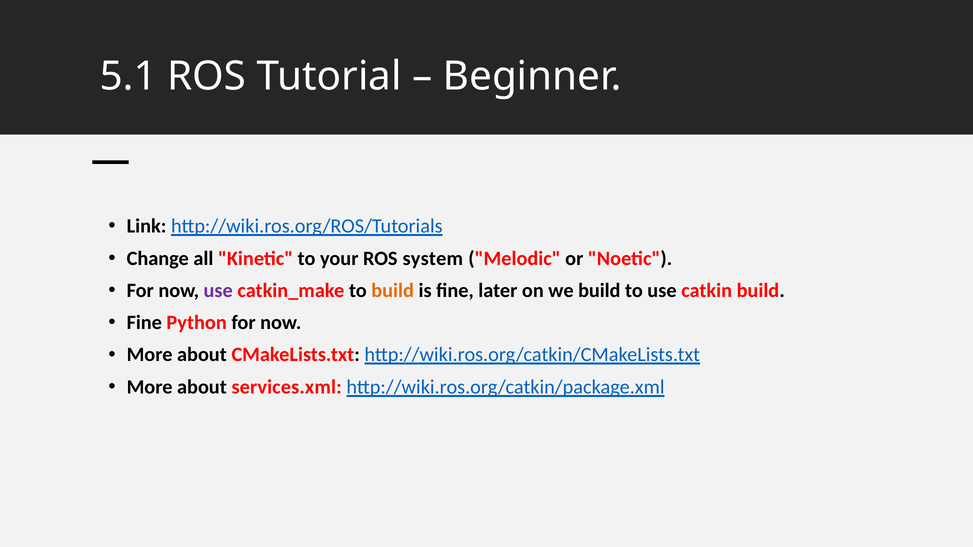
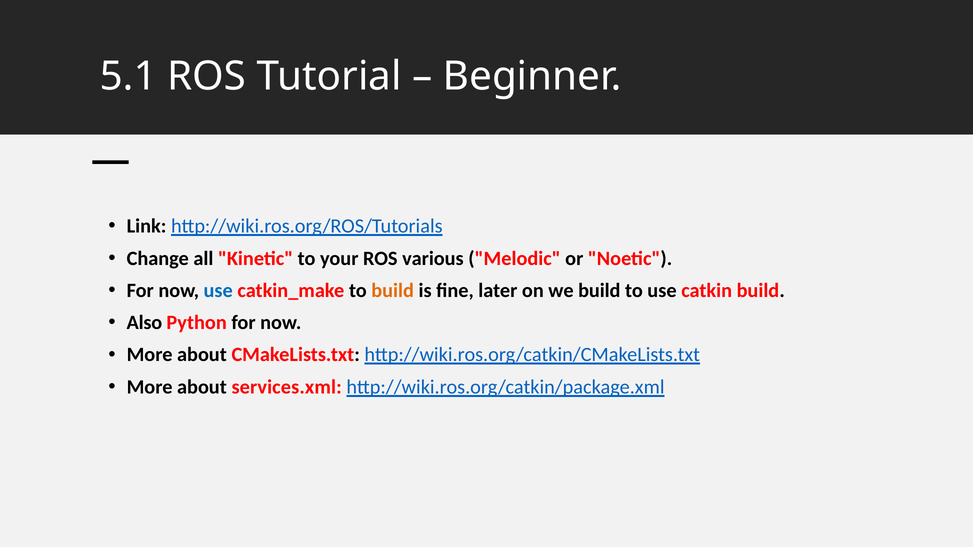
system: system -> various (433, 258)
use colour: purple -> blue (218, 291)
Fine: Fine -> Also (144, 323)
